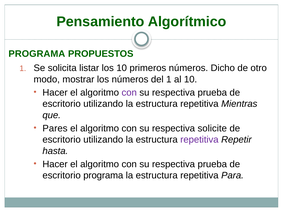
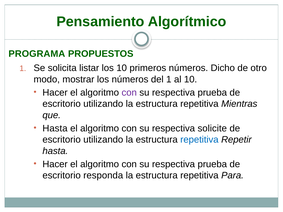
Pares: Pares -> Hasta (55, 128)
repetitiva colour: purple -> blue (199, 140)
escritorio programa: programa -> responda (103, 176)
